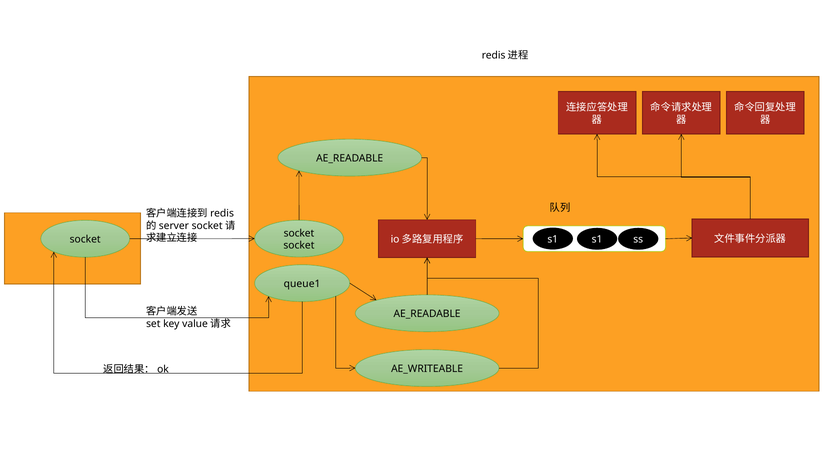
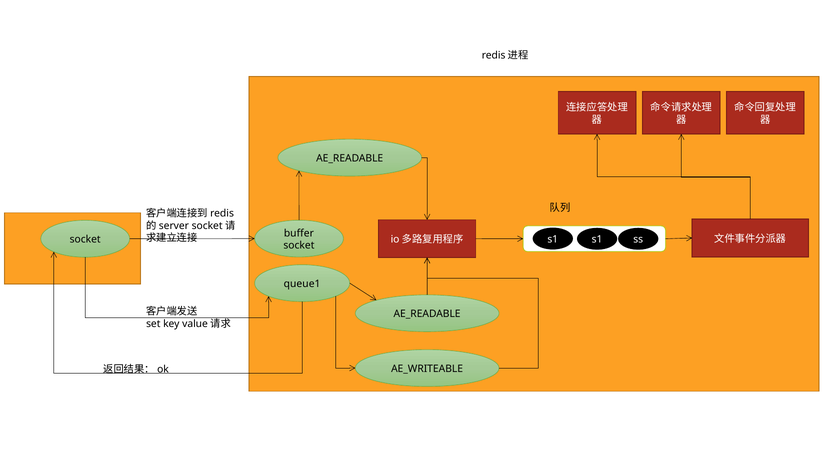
socket: socket -> buffer (299, 233)
